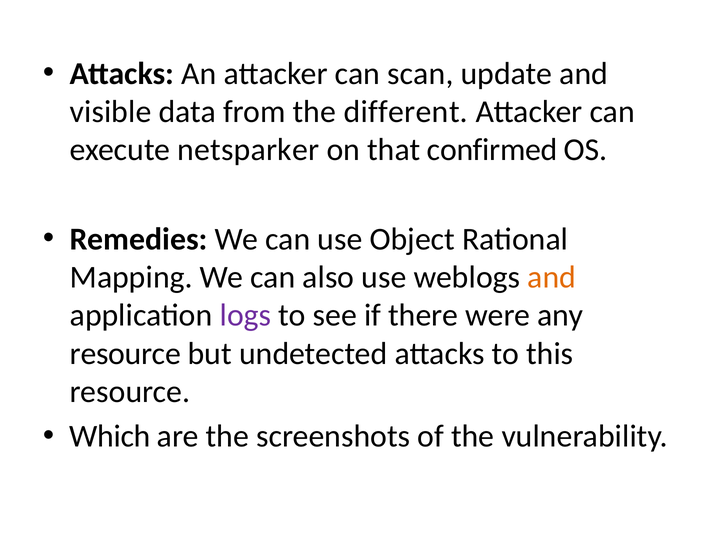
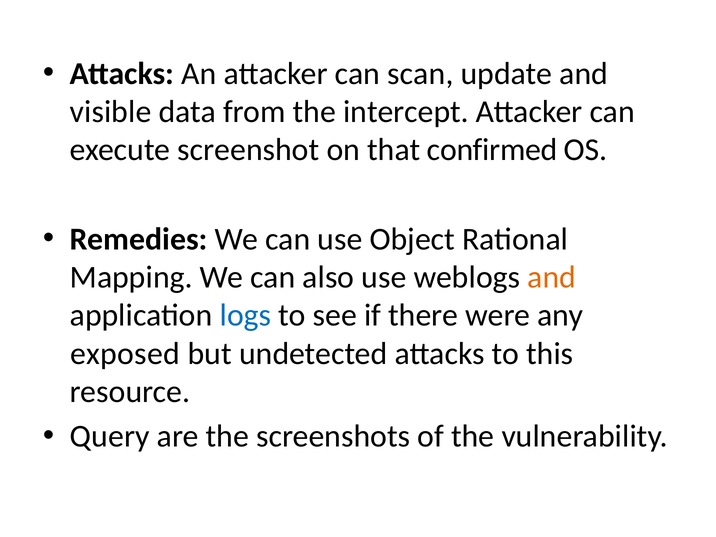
different: different -> intercept (406, 112)
netsparker: netsparker -> screenshot (248, 150)
logs colour: purple -> blue (245, 315)
resource: resource -> exposed (125, 354)
Which: Which -> Query (110, 436)
